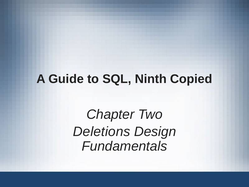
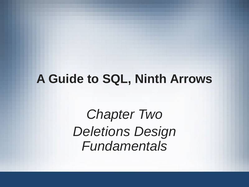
Copied: Copied -> Arrows (191, 79)
